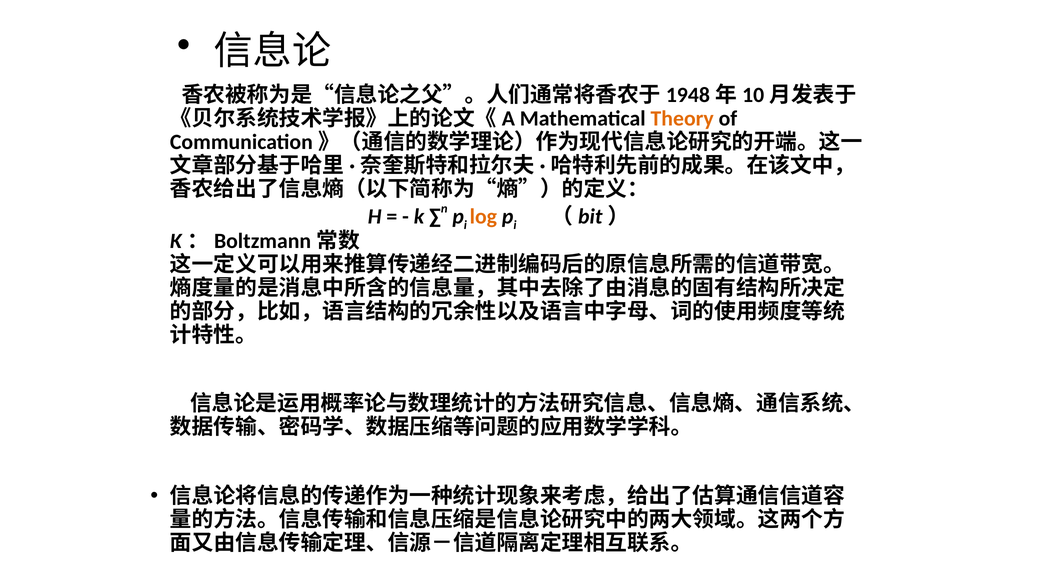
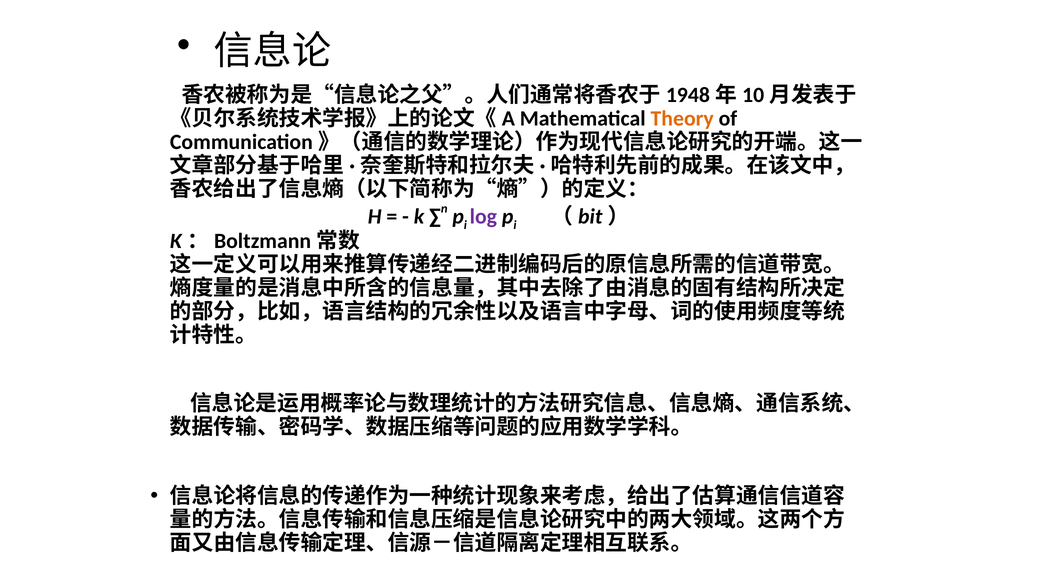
log colour: orange -> purple (483, 216)
